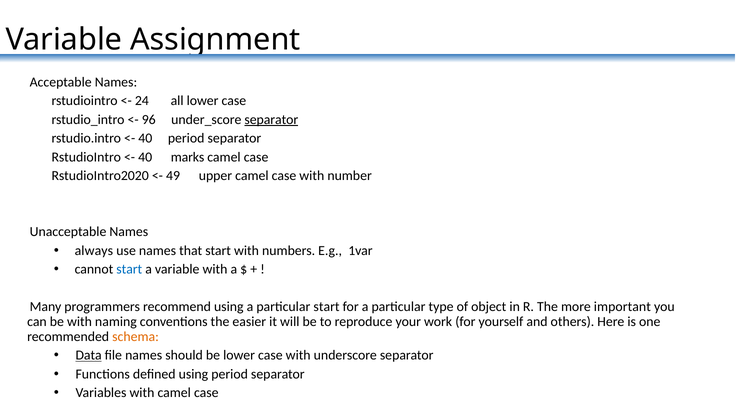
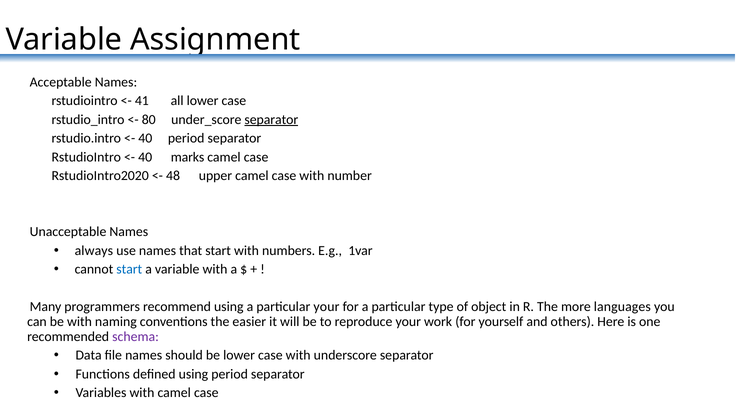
24: 24 -> 41 (142, 101)
96: 96 -> 80 (149, 120)
49: 49 -> 48 (173, 176)
particular start: start -> your (326, 307)
important: important -> languages (622, 307)
schema colour: orange -> purple (136, 337)
Data underline: present -> none (89, 355)
